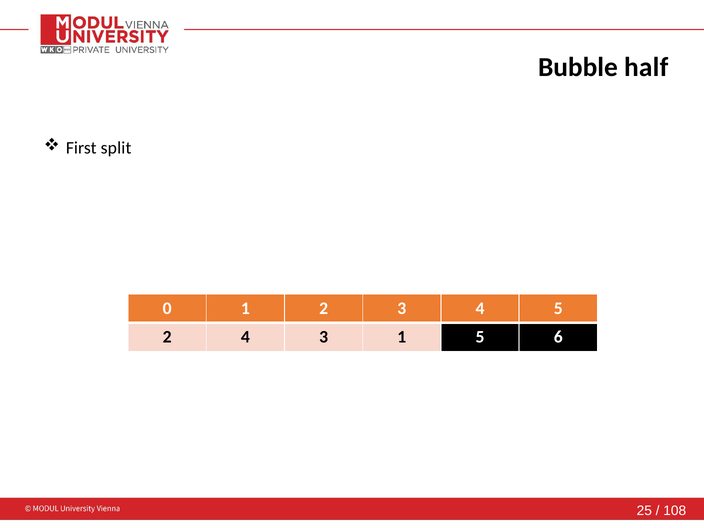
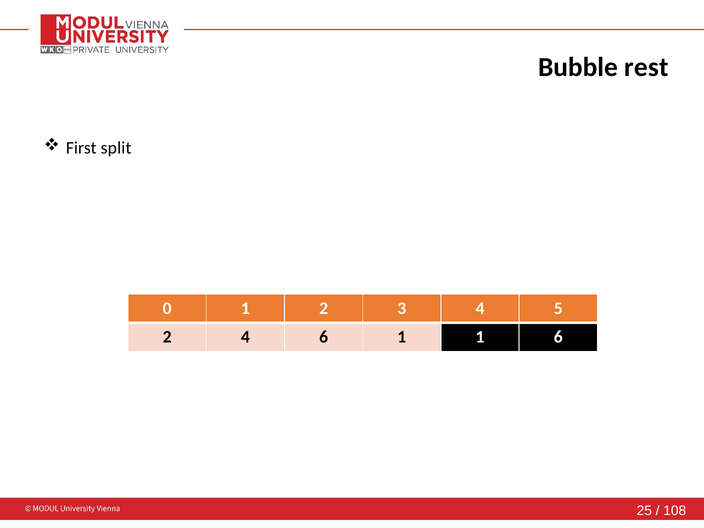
half: half -> rest (646, 67)
4 3: 3 -> 6 (324, 337)
1 5: 5 -> 1 (480, 337)
